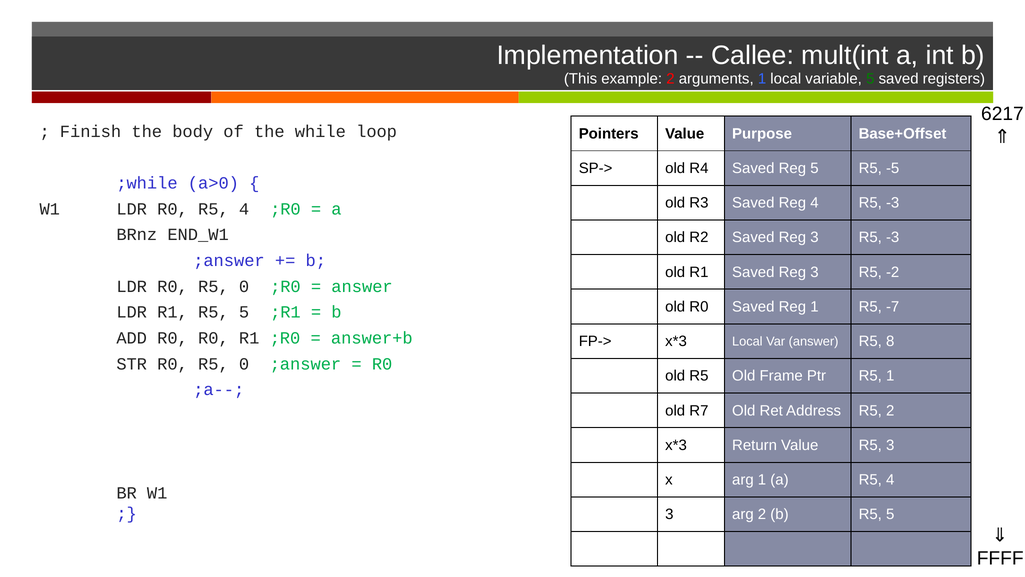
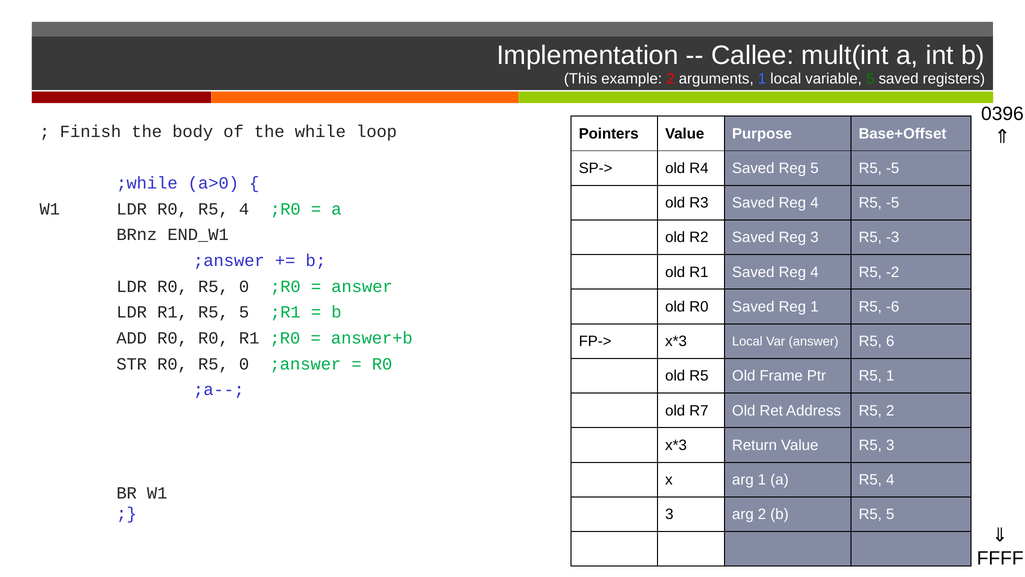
6217: 6217 -> 0396 (1002, 114)
4 R5 -3: -3 -> -5 (893, 203)
R1 Saved Reg 3: 3 -> 4 (814, 272)
-7: -7 -> -6 (893, 307)
8: 8 -> 6 (890, 341)
